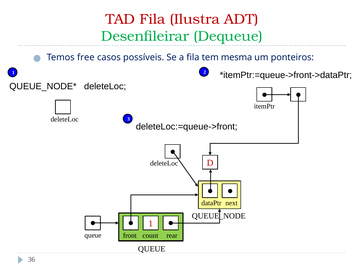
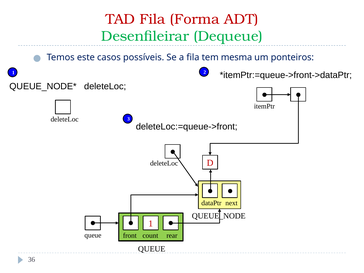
Ilustra: Ilustra -> Forma (195, 19)
free: free -> este (86, 57)
